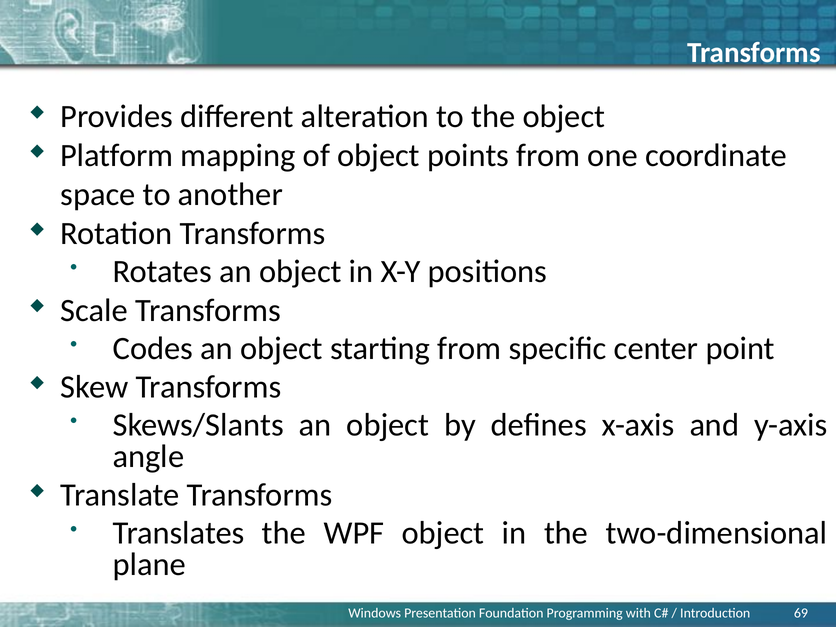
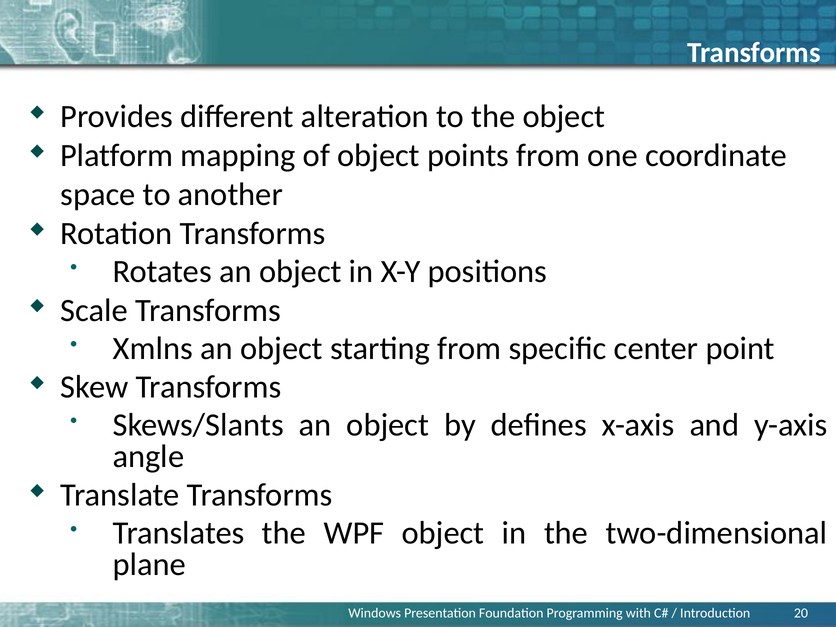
Codes: Codes -> Xmlns (153, 348)
69: 69 -> 20 (801, 613)
